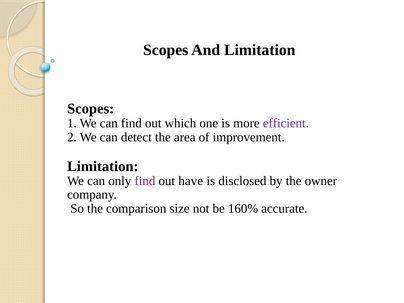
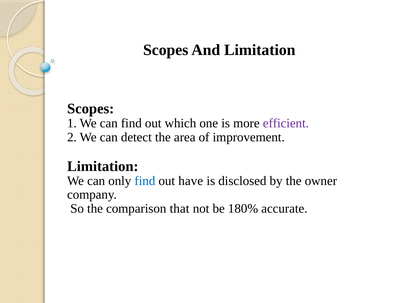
find colour: purple -> blue (145, 181)
size: size -> that (180, 209)
160%: 160% -> 180% (243, 209)
